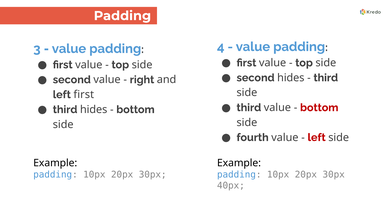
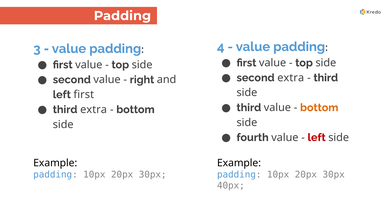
second hides: hides -> extra (291, 78)
bottom colour: red -> orange (319, 108)
third hides: hides -> extra (94, 110)
